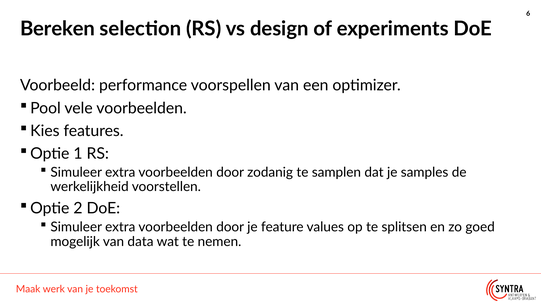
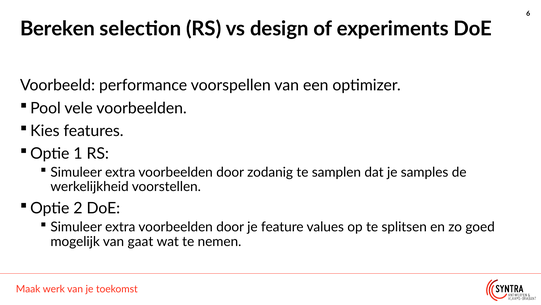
data: data -> gaat (140, 241)
